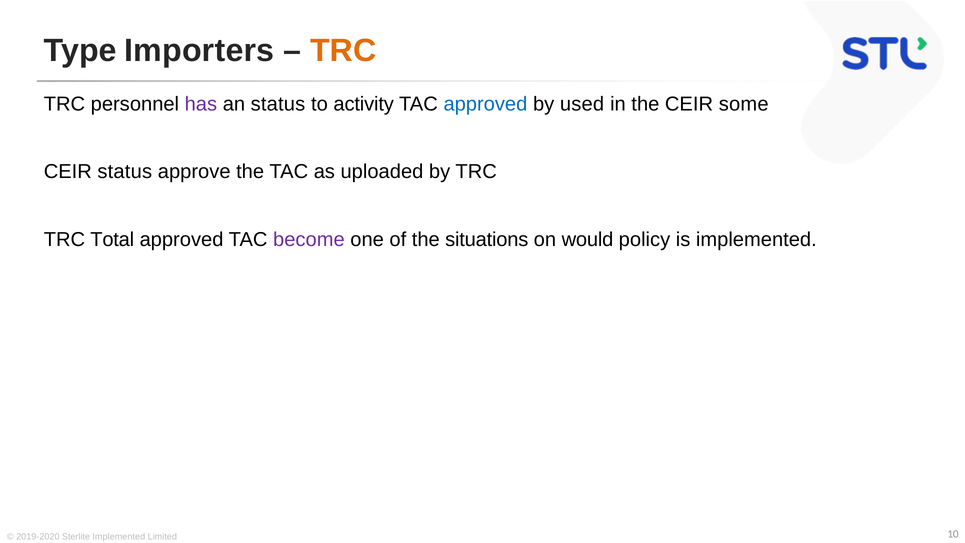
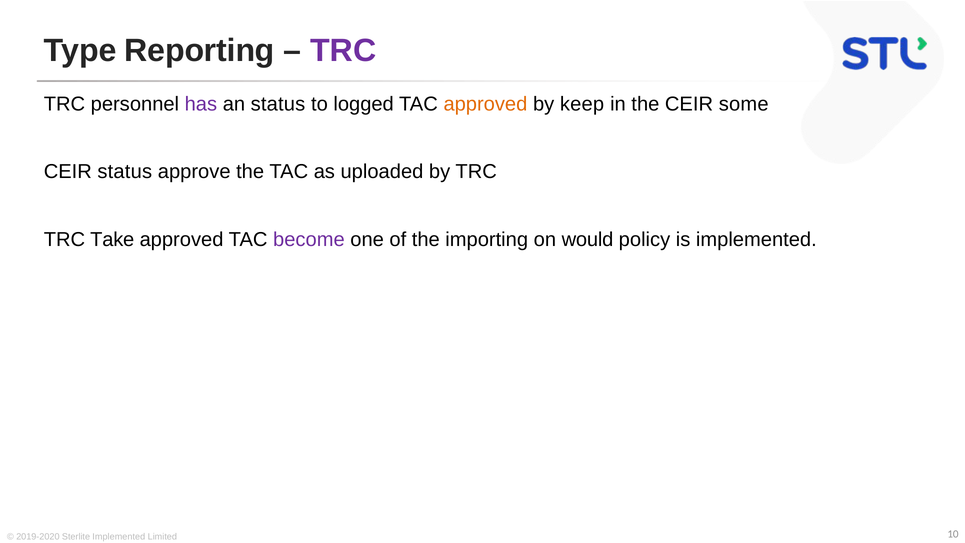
Importers: Importers -> Reporting (199, 51)
TRC colour: orange -> purple (343, 51)
activity: activity -> logged (364, 104)
approved colour: blue -> orange (485, 104)
used: used -> keep (582, 104)
Total: Total -> Take (112, 239)
situations: situations -> importing (487, 239)
